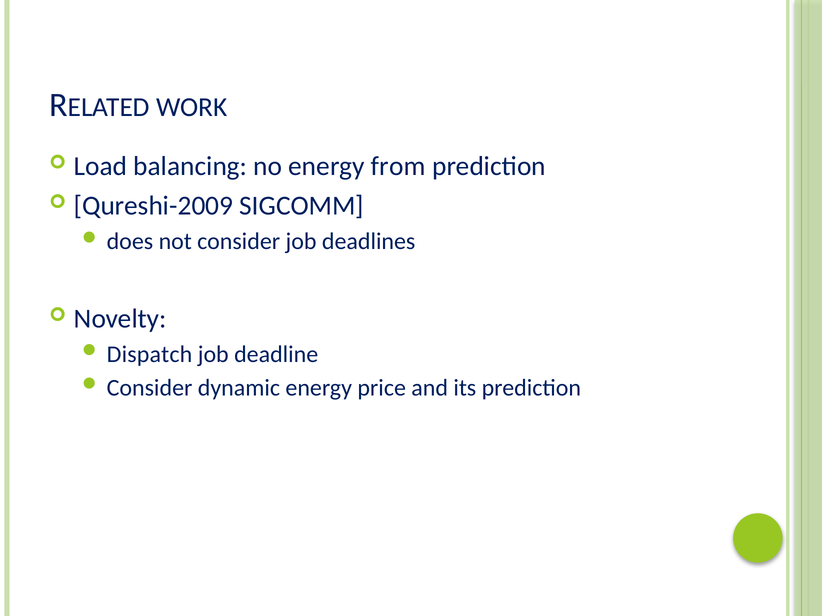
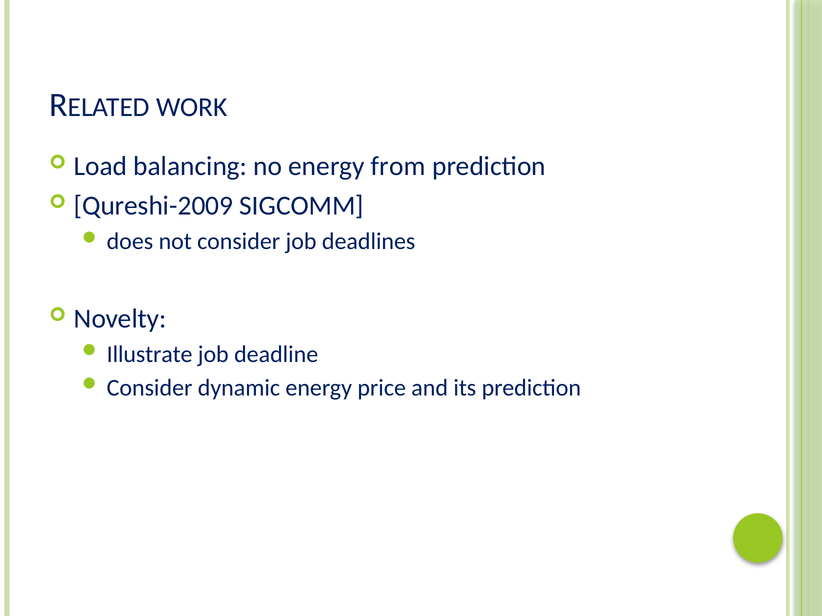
Dispatch: Dispatch -> Illustrate (150, 354)
